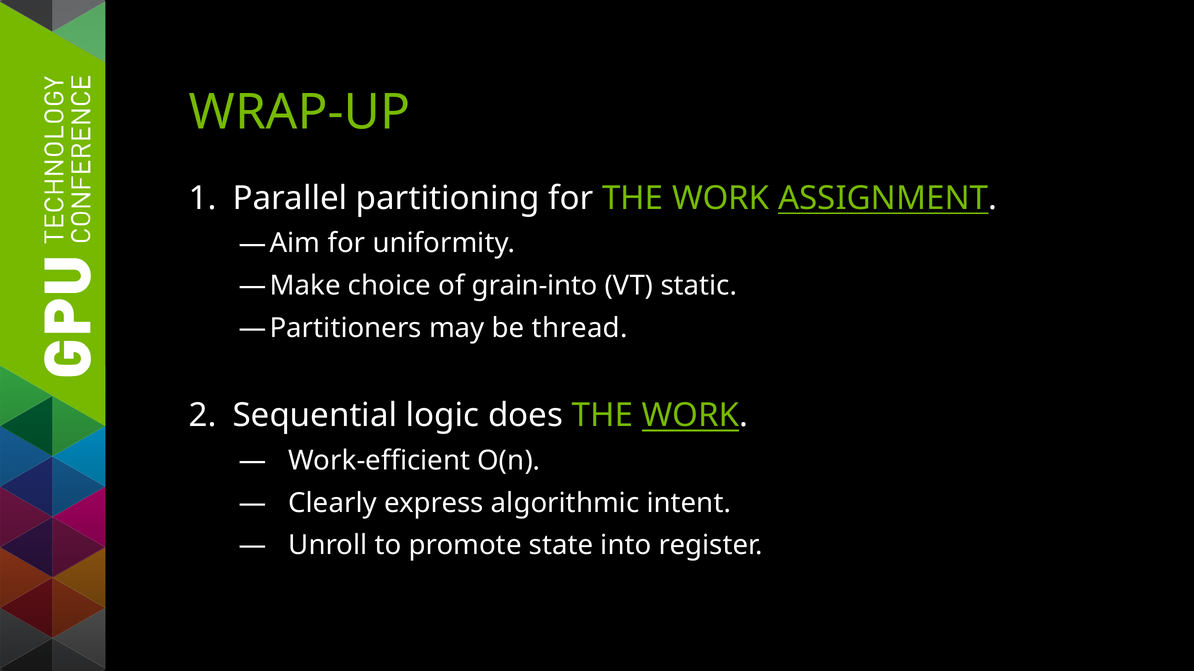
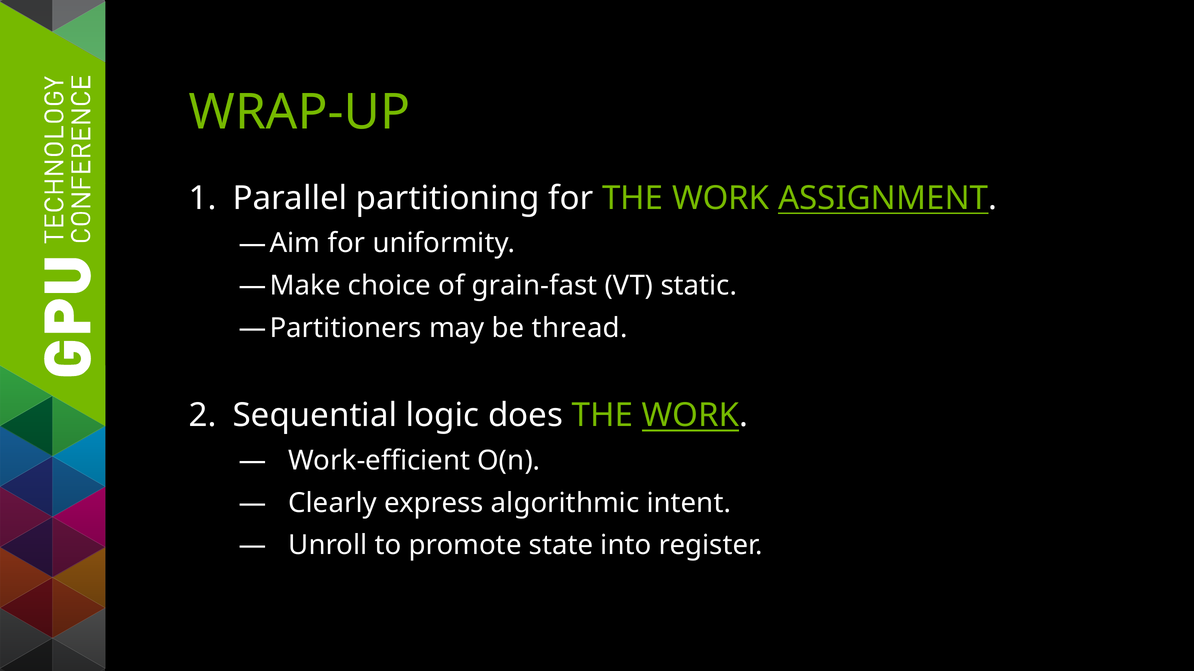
grain-into: grain-into -> grain-fast (535, 286)
